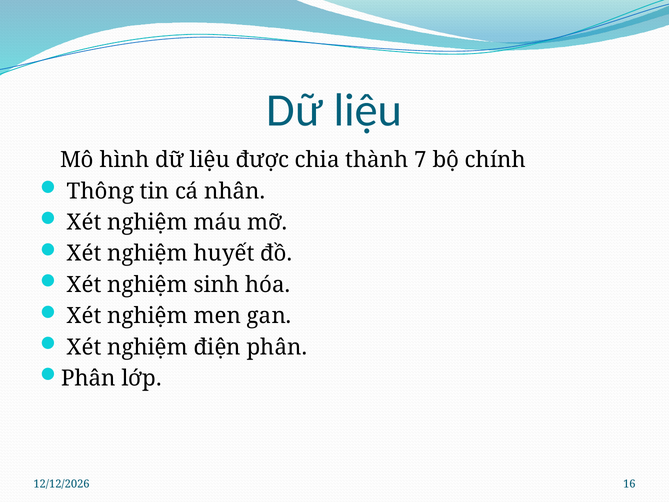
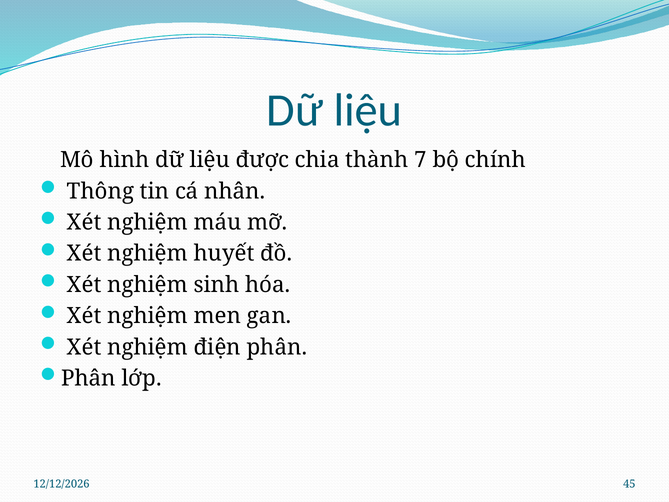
16: 16 -> 45 (629, 484)
